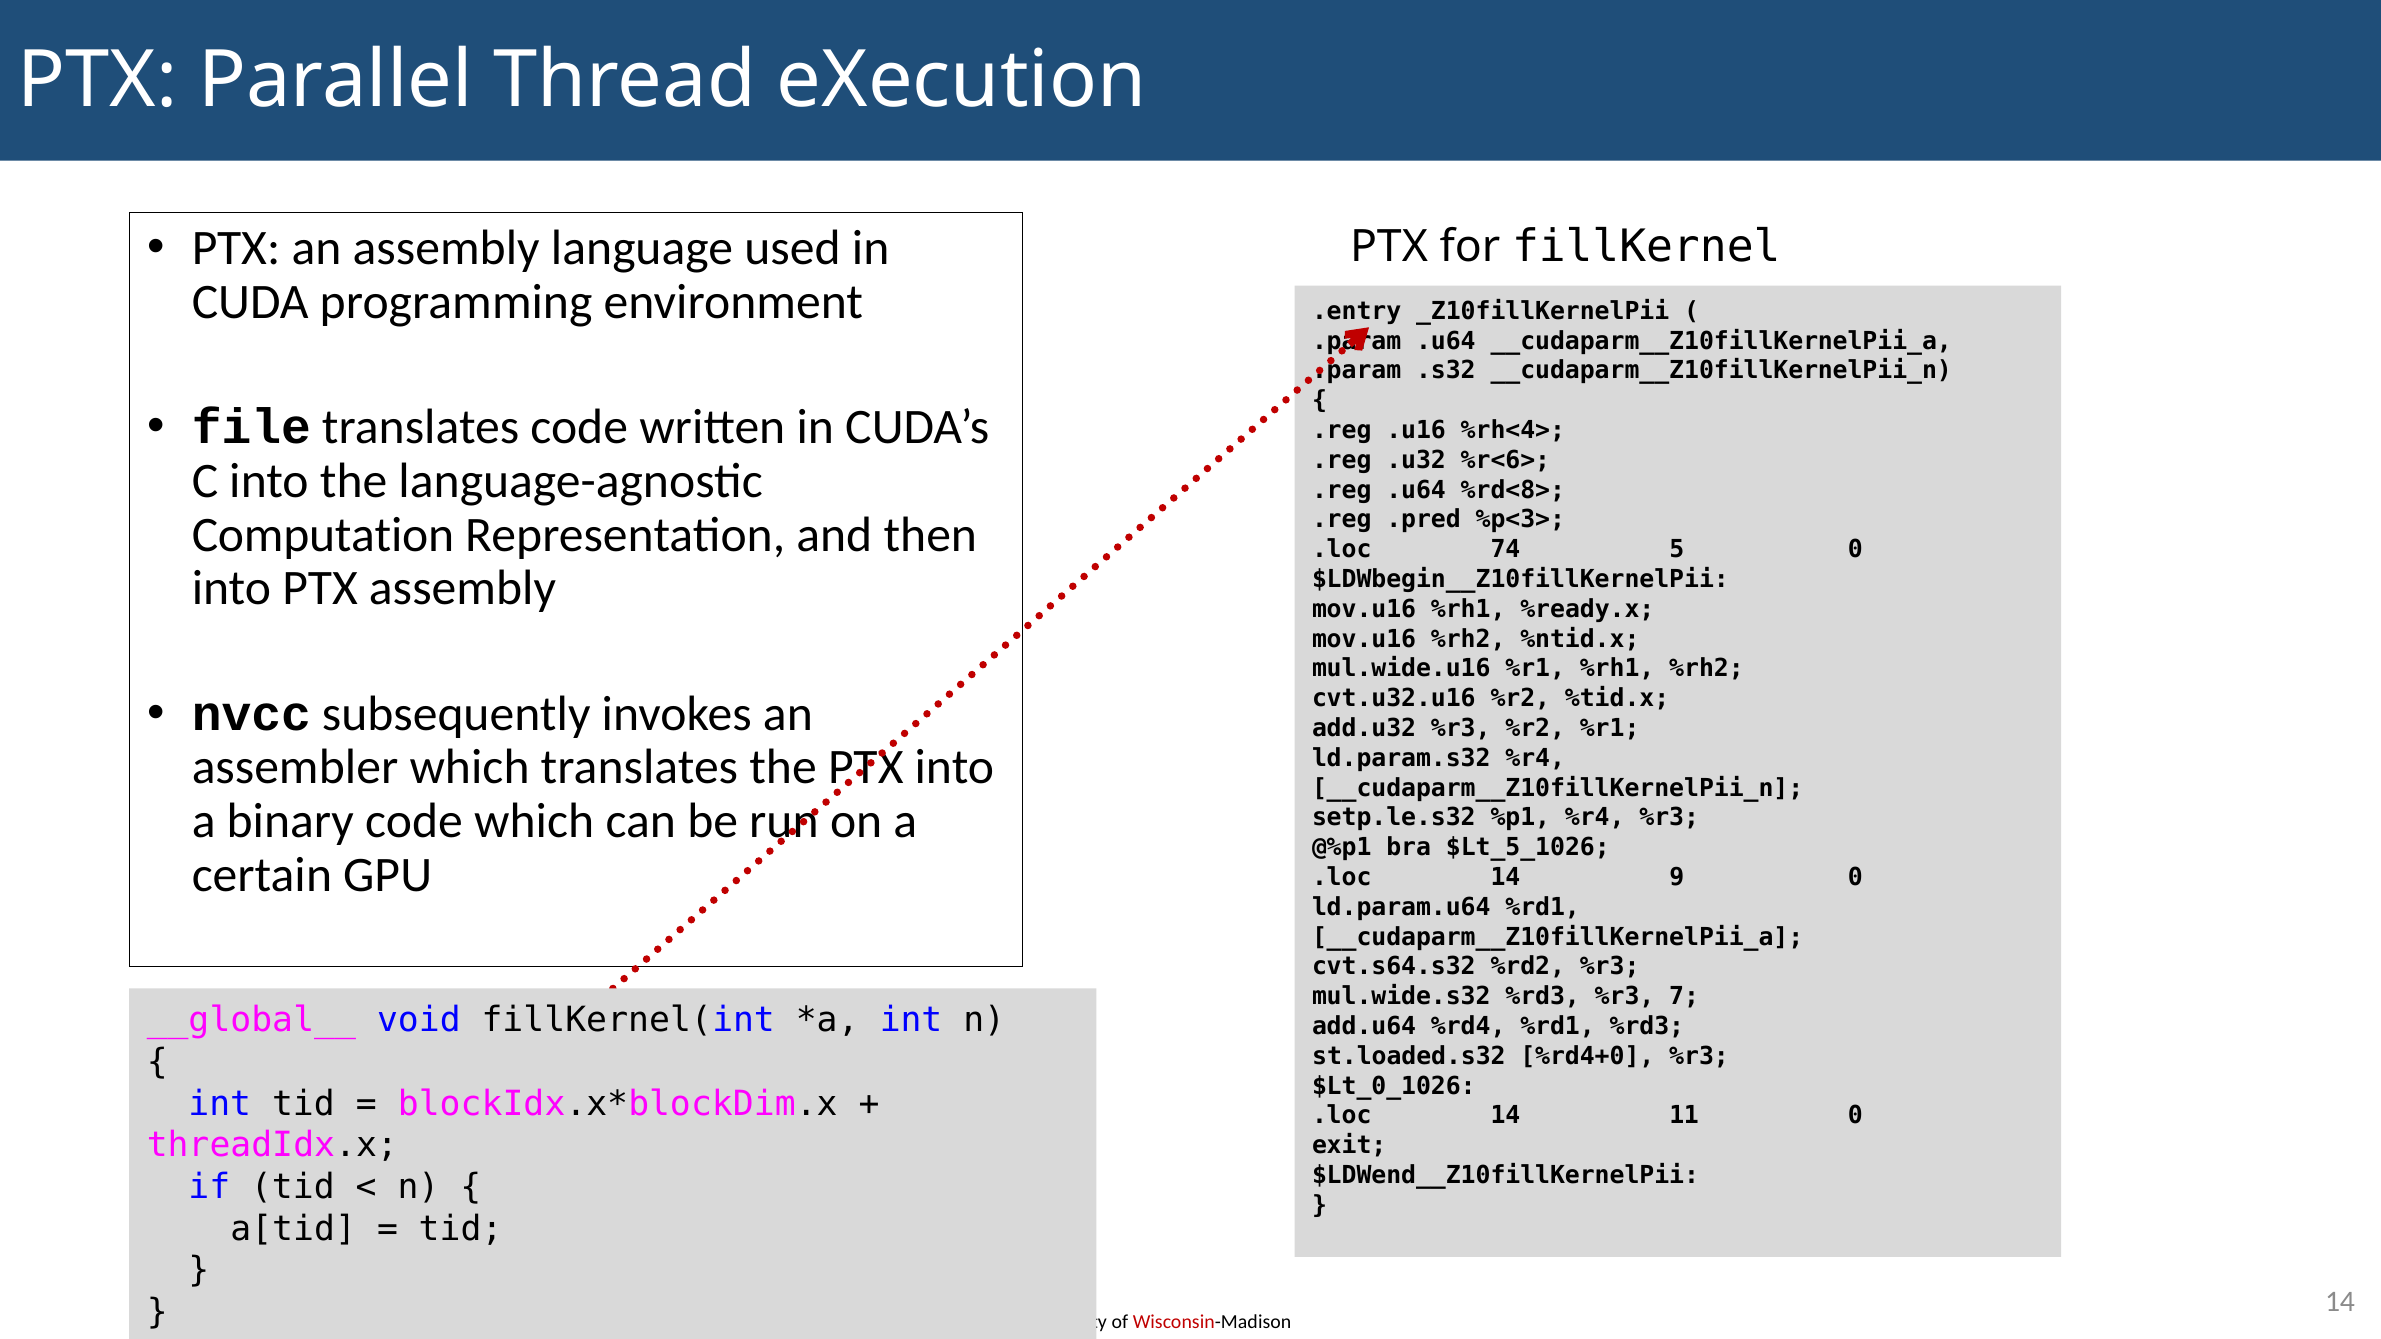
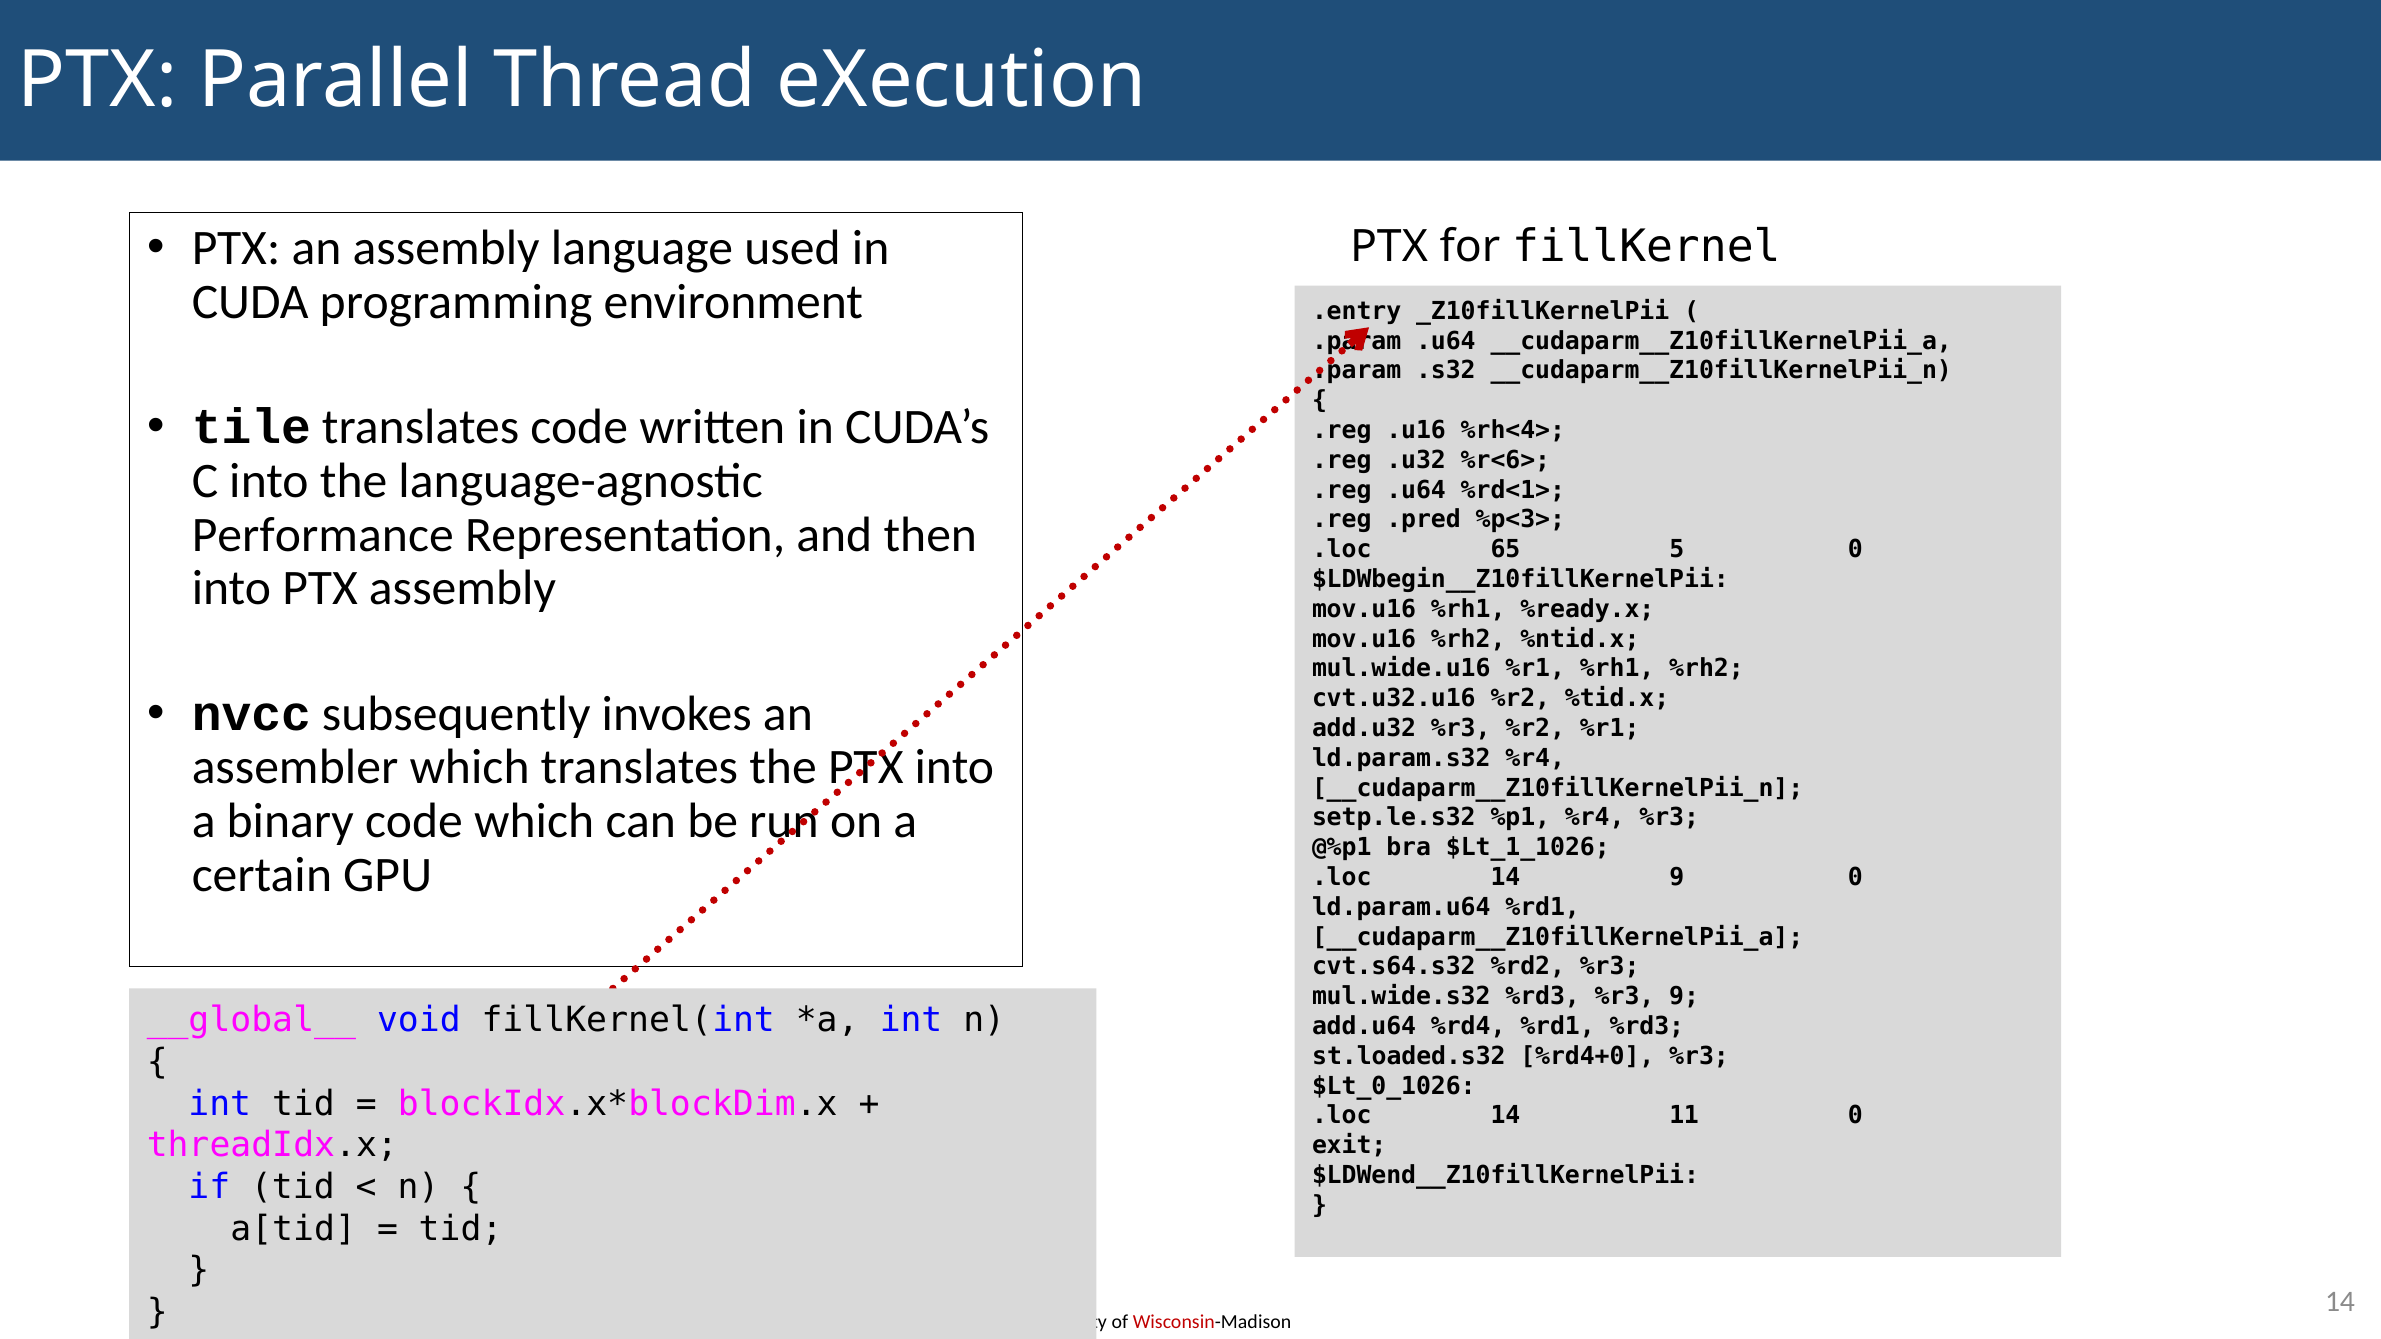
file: file -> tile (251, 428)
%rd<8>: %rd<8> -> %rd<1> (1513, 490)
Computation: Computation -> Performance (323, 535)
74: 74 -> 65 (1506, 550)
$Lt_5_1026: $Lt_5_1026 -> $Lt_1_1026 (1528, 848)
%r3 7: 7 -> 9 (1684, 997)
